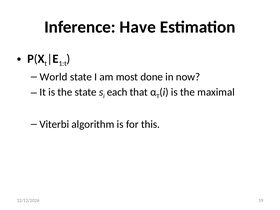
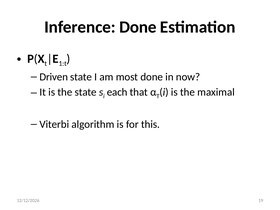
Inference Have: Have -> Done (138, 27)
World: World -> Driven (54, 77)
